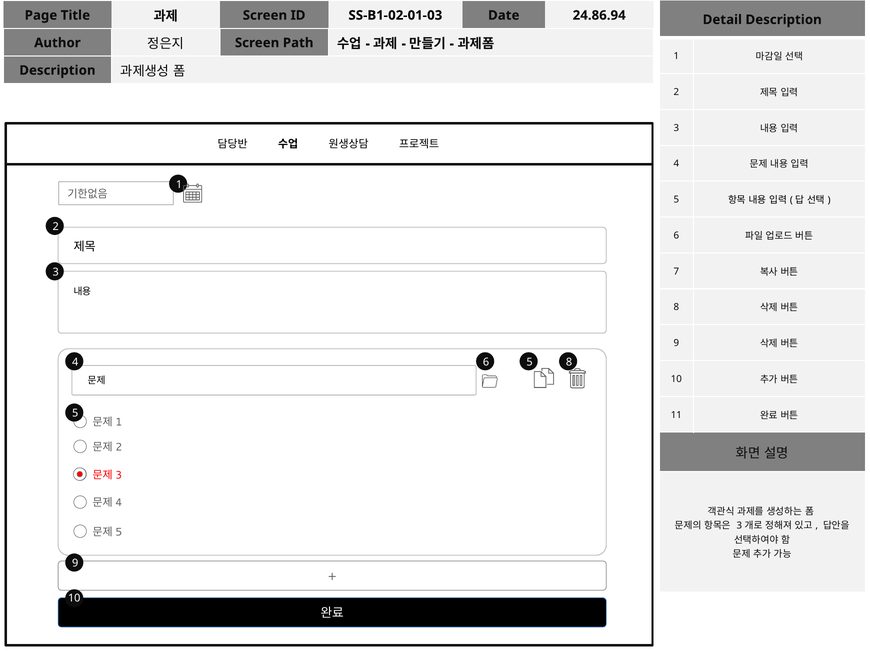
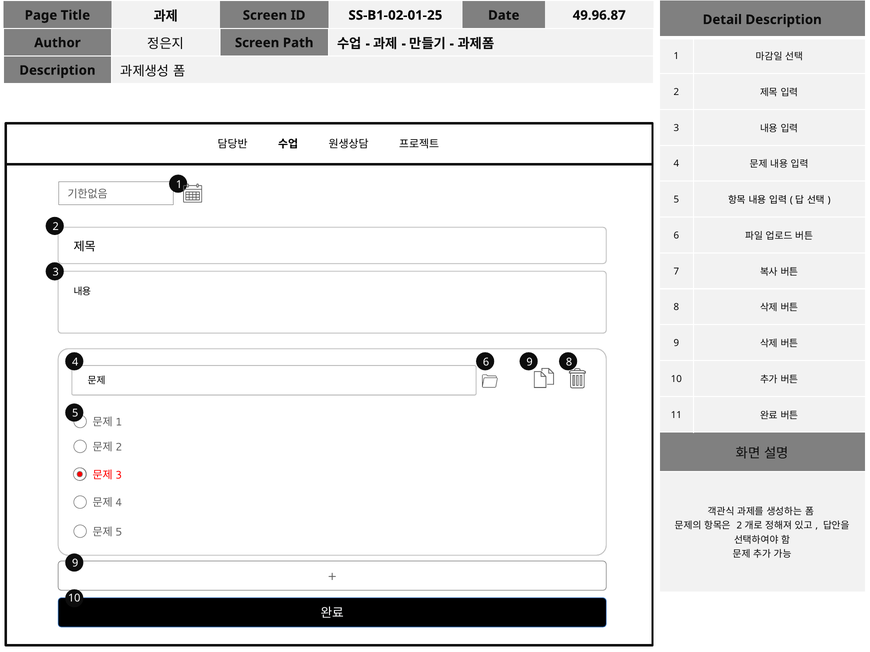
SS-B1-02-01-03: SS-B1-02-01-03 -> SS-B1-02-01-25 (395, 15)
24.86.94: 24.86.94 -> 49.96.87 (599, 15)
4 5: 5 -> 9 (530, 362)
3: 3 -> 2 (739, 526)
